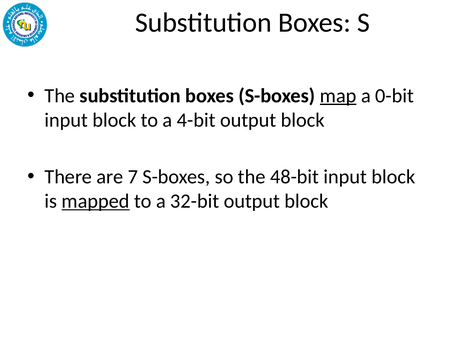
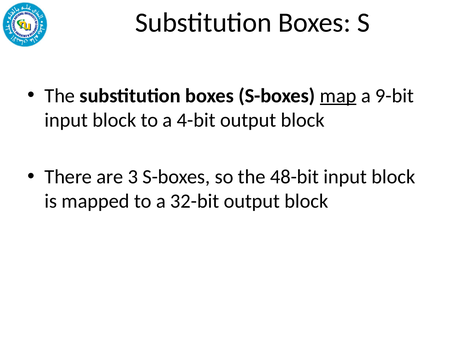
0-bit: 0-bit -> 9-bit (395, 96)
7: 7 -> 3 (133, 177)
mapped underline: present -> none (96, 201)
